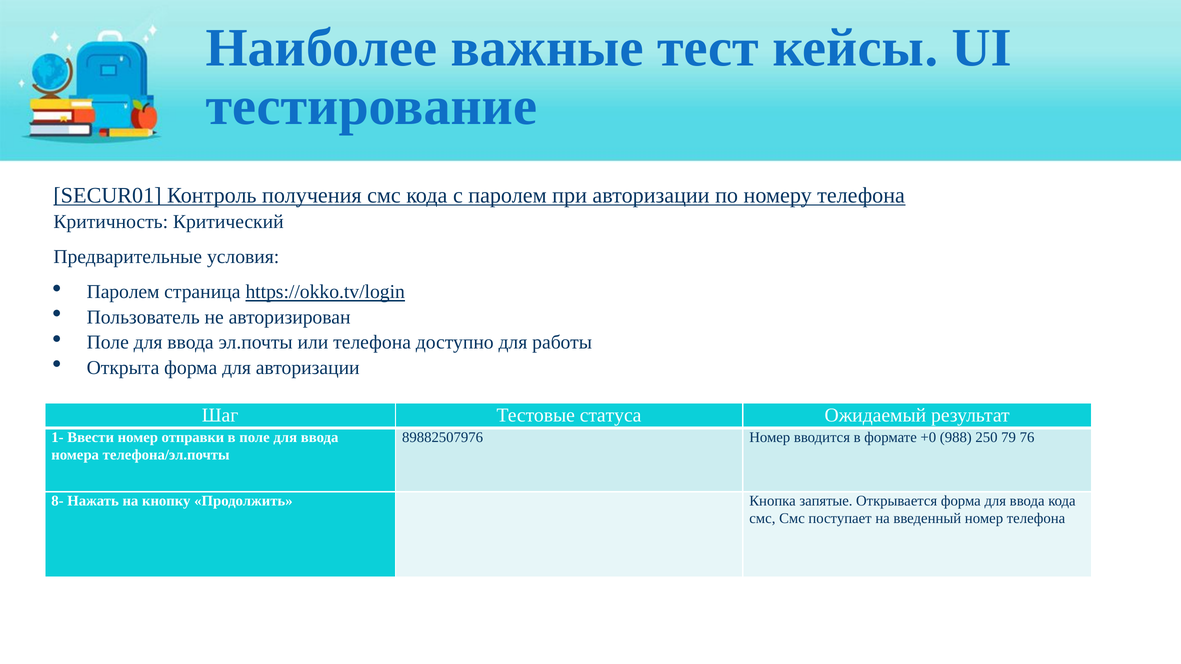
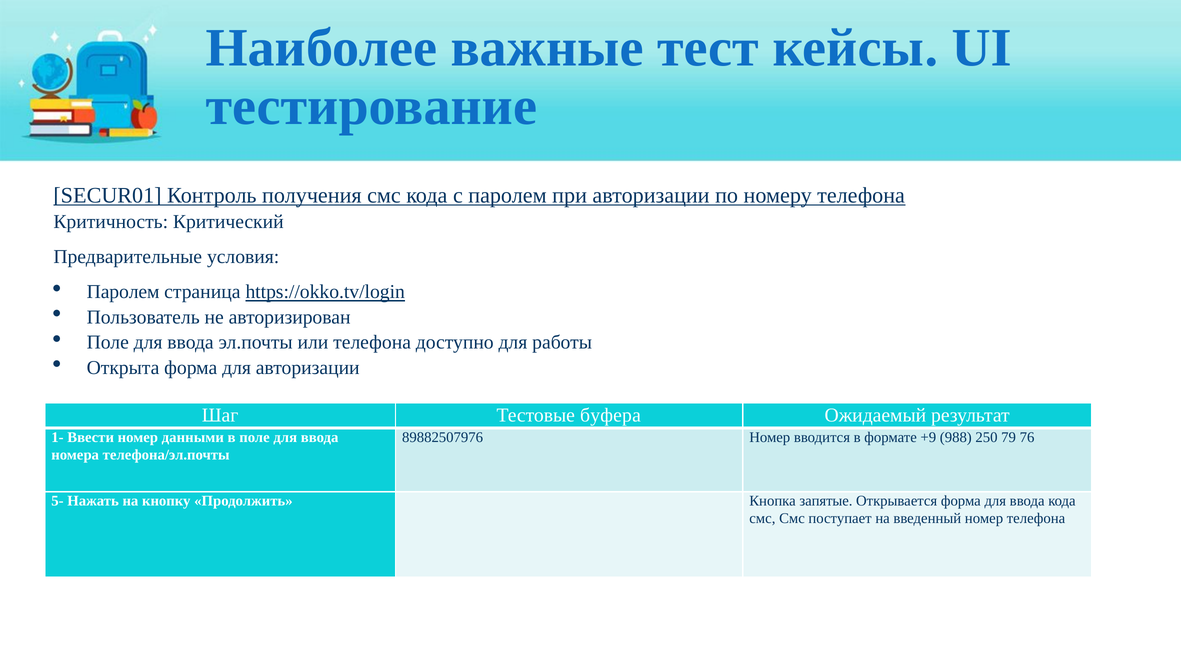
статуса: статуса -> буфера (610, 416)
отправки: отправки -> данными (193, 438)
+0: +0 -> +9 (928, 438)
8-: 8- -> 5- (58, 501)
